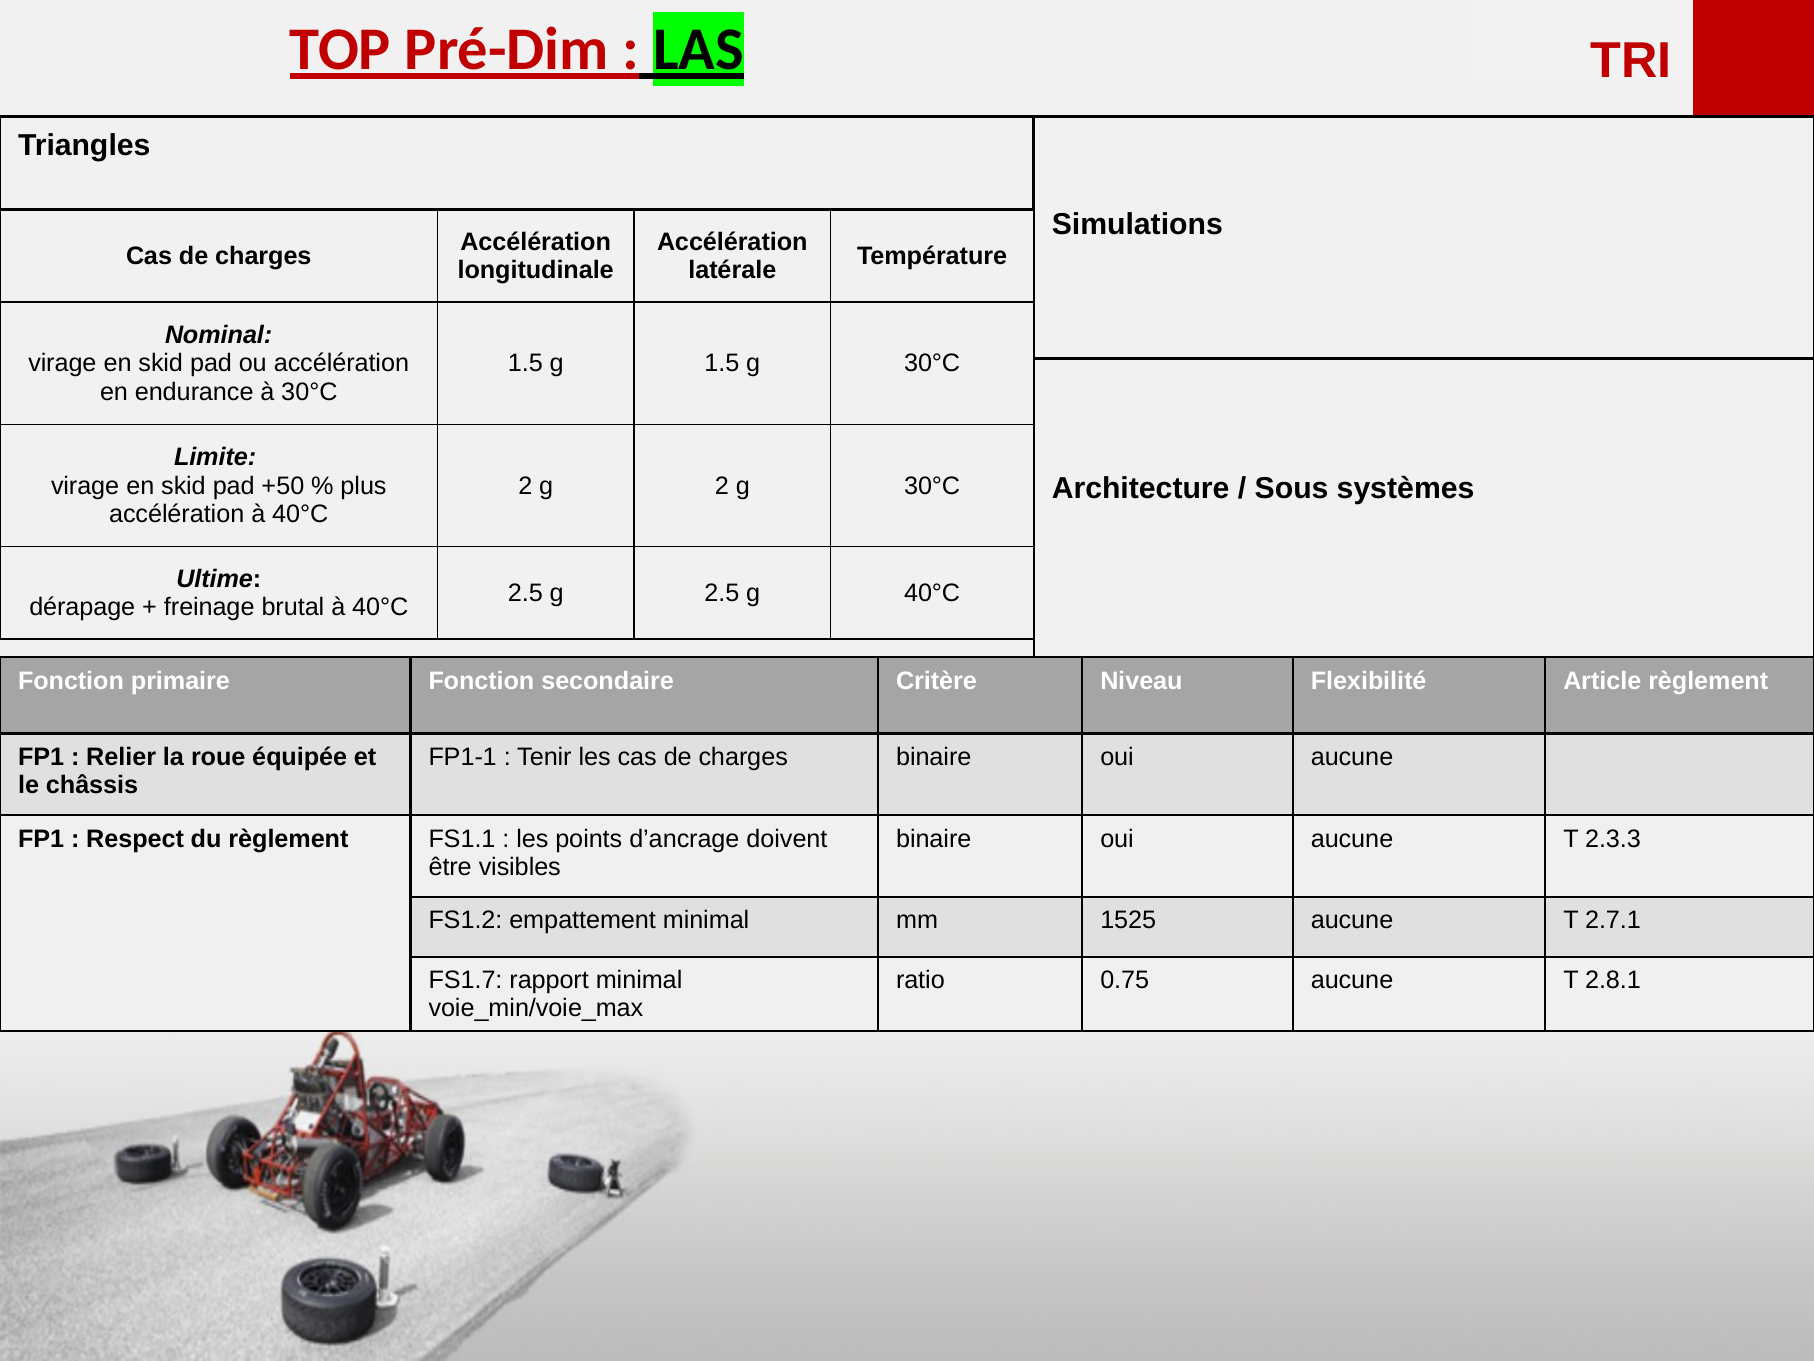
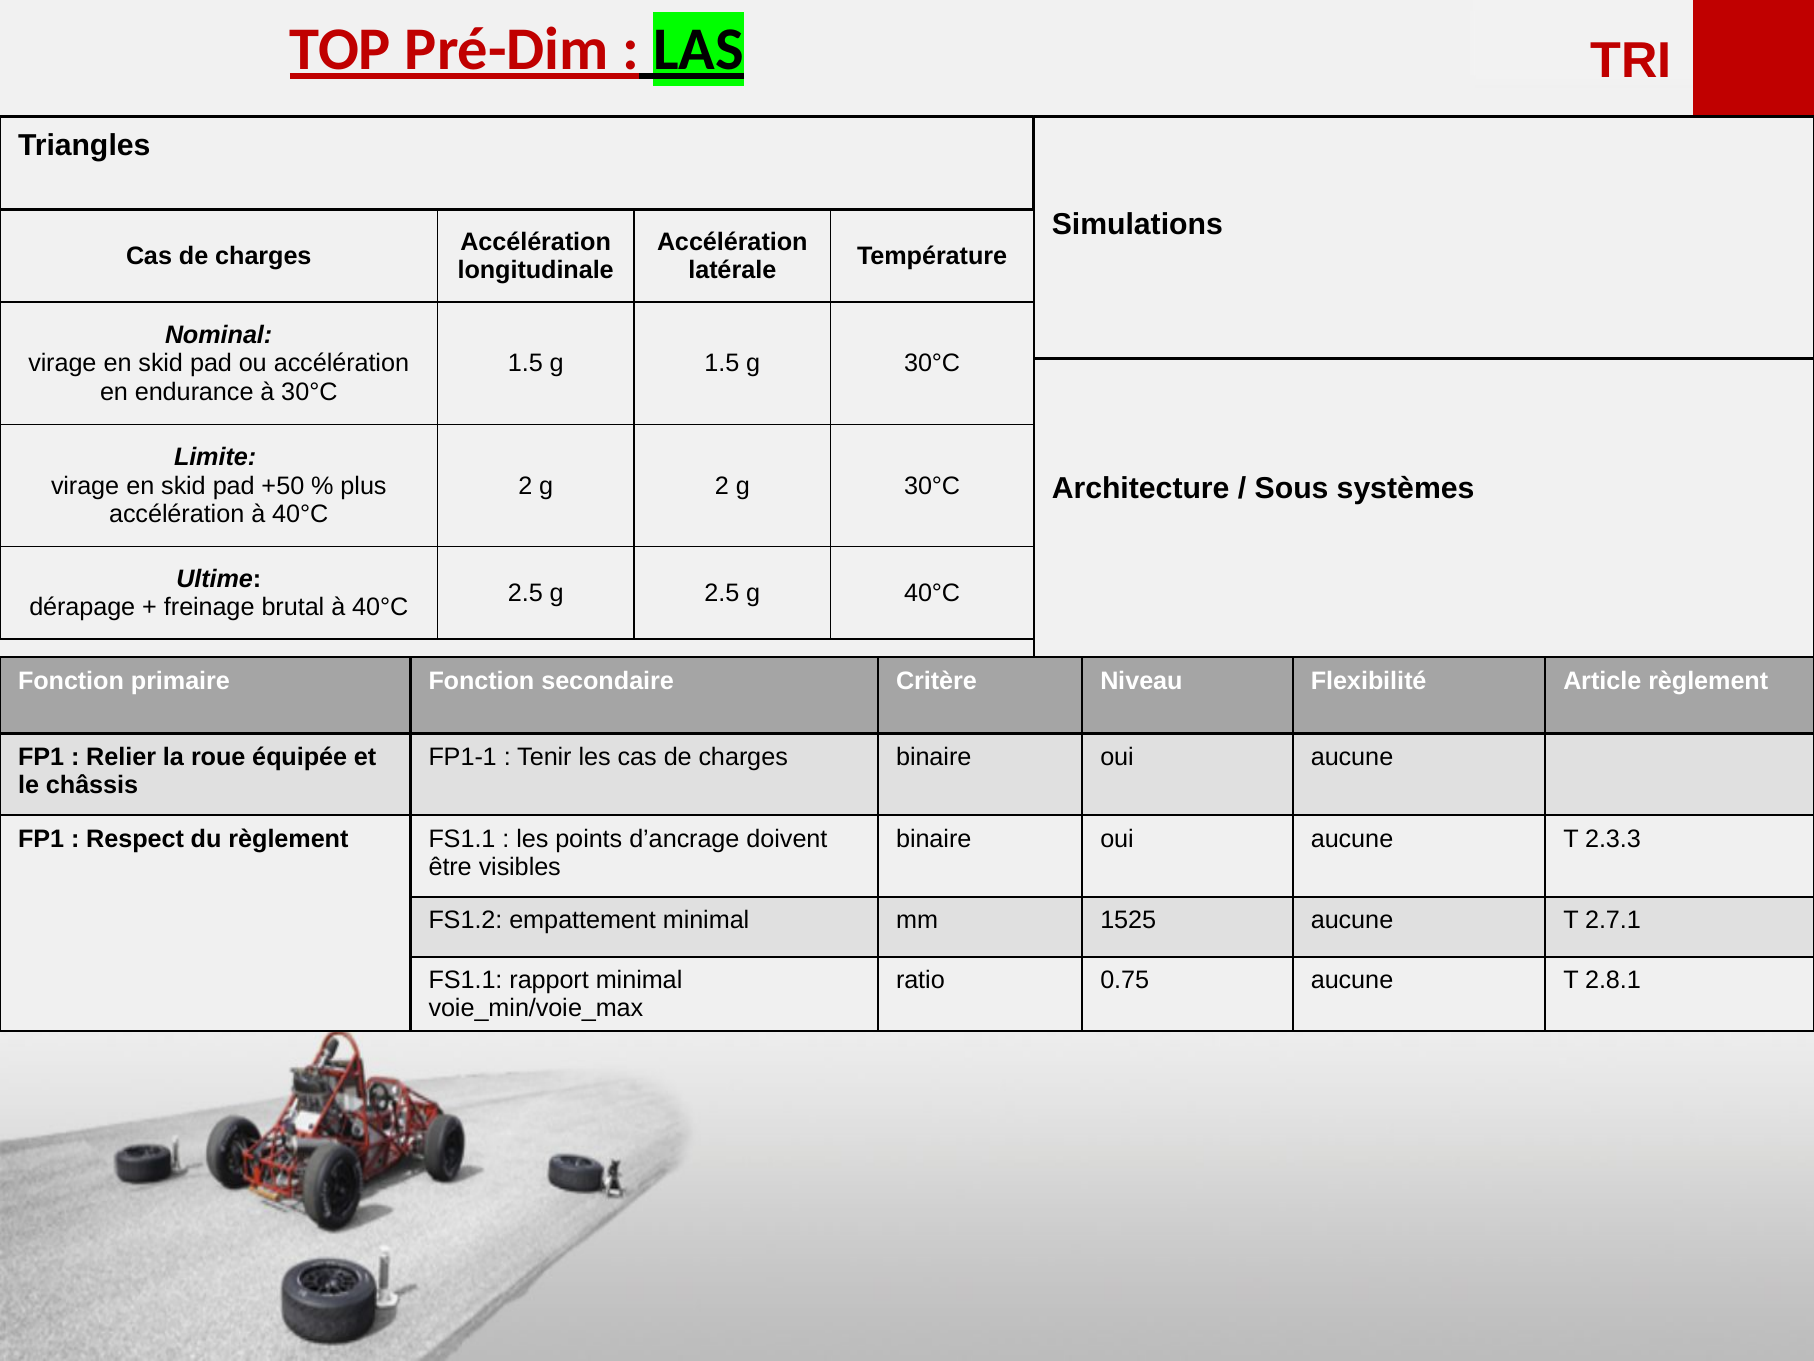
FS1.7: FS1.7 -> FS1.1 (466, 980)
